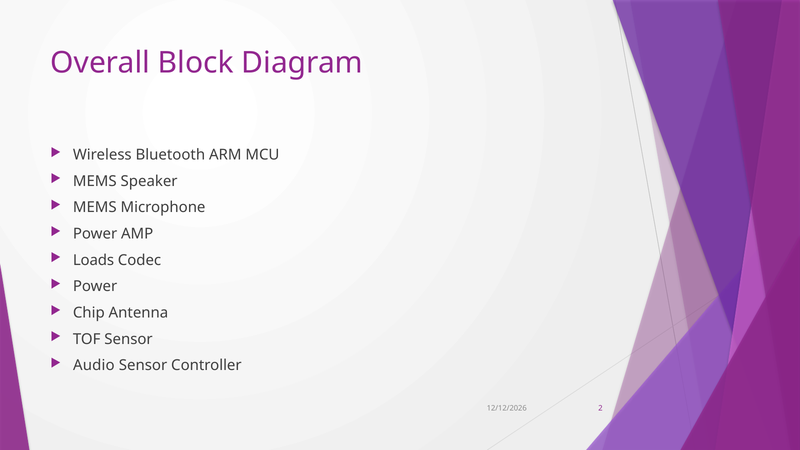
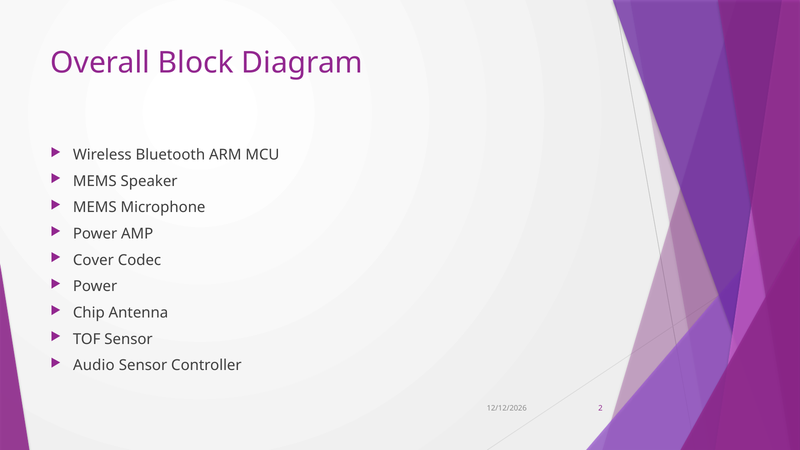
Loads: Loads -> Cover (93, 260)
